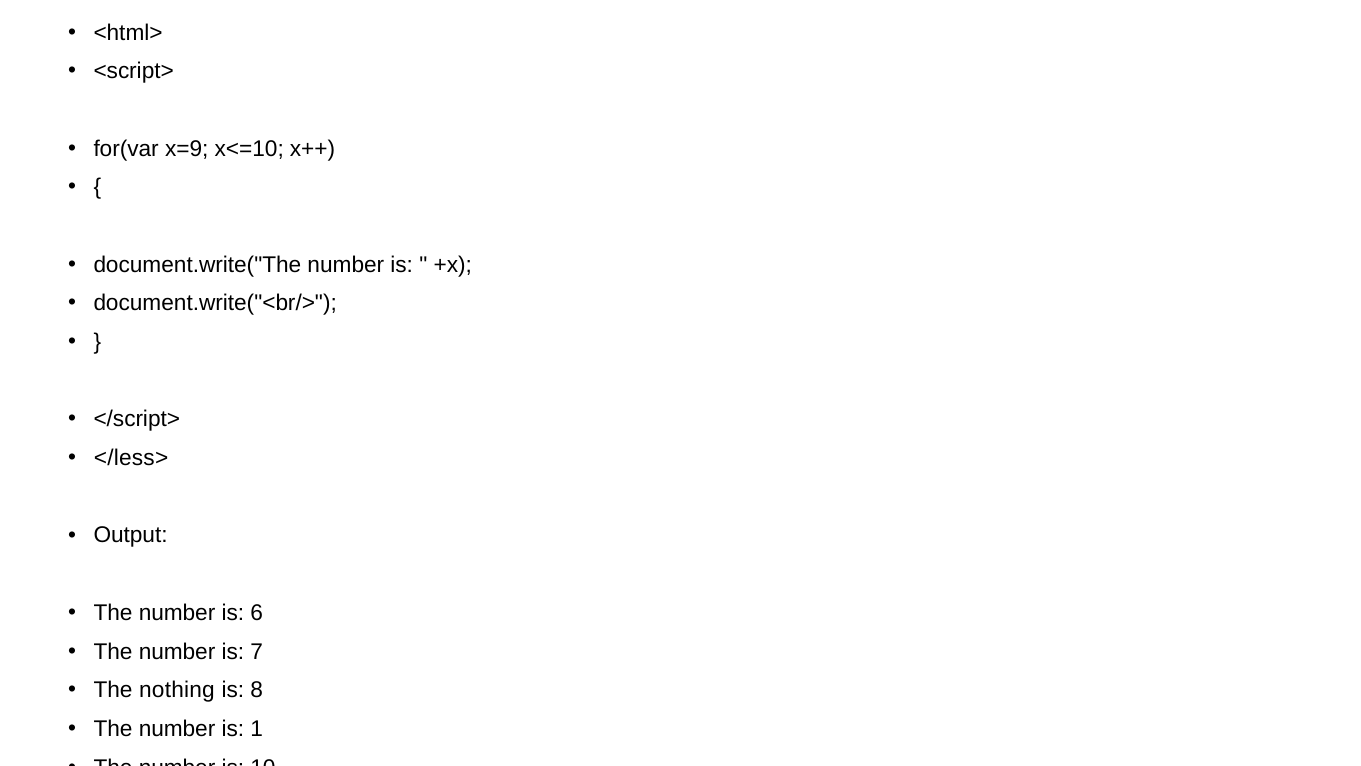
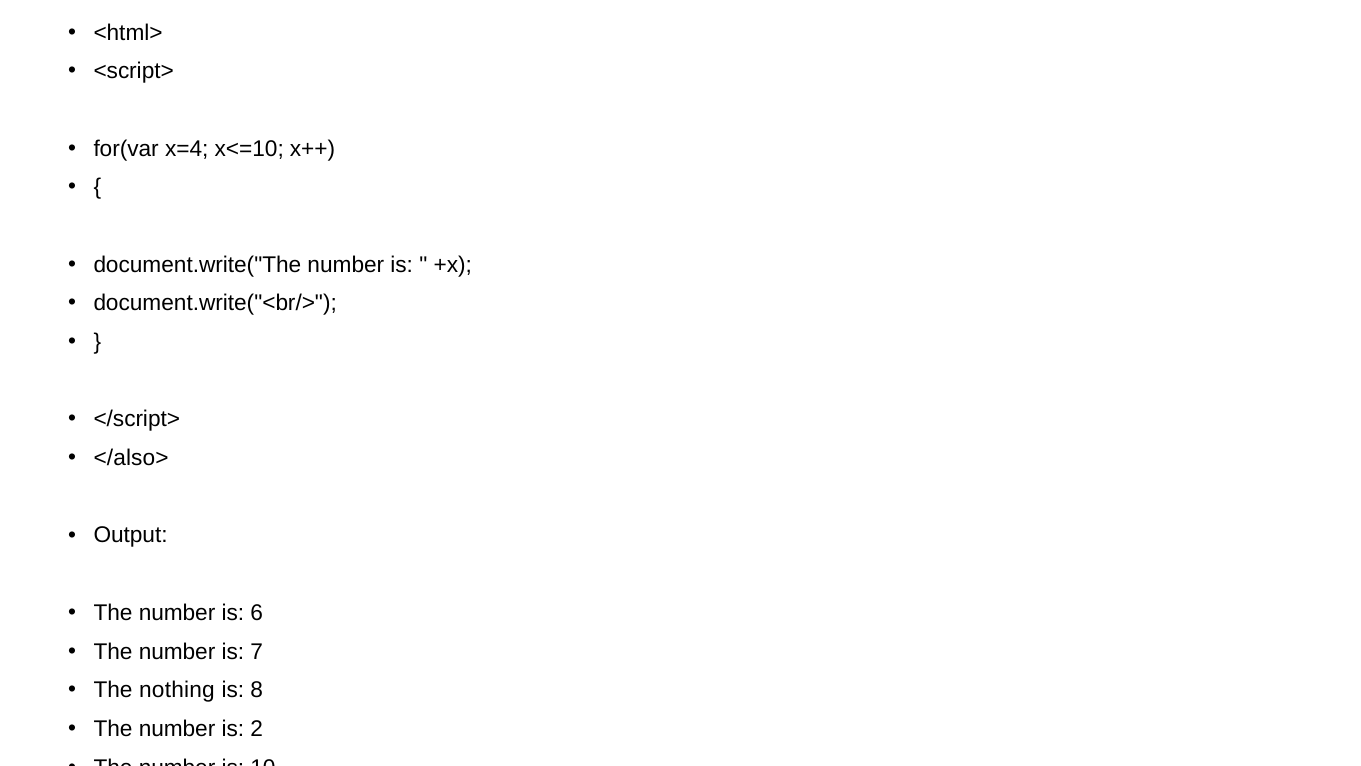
x=9: x=9 -> x=4 (187, 149)
</less>: </less> -> </also> (131, 458)
1: 1 -> 2 (257, 728)
